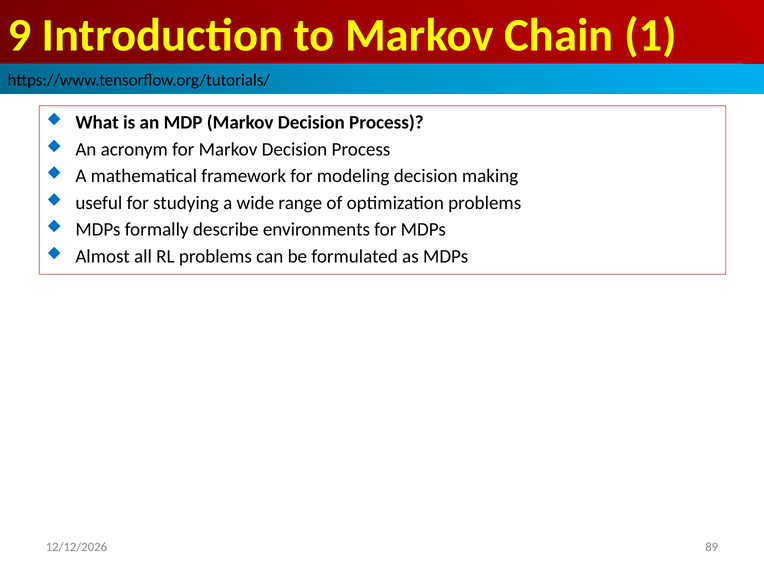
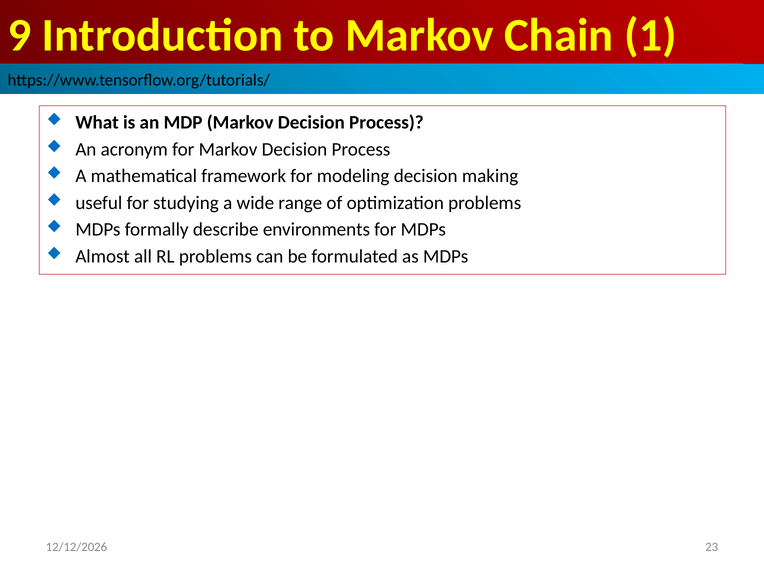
89: 89 -> 23 (712, 547)
